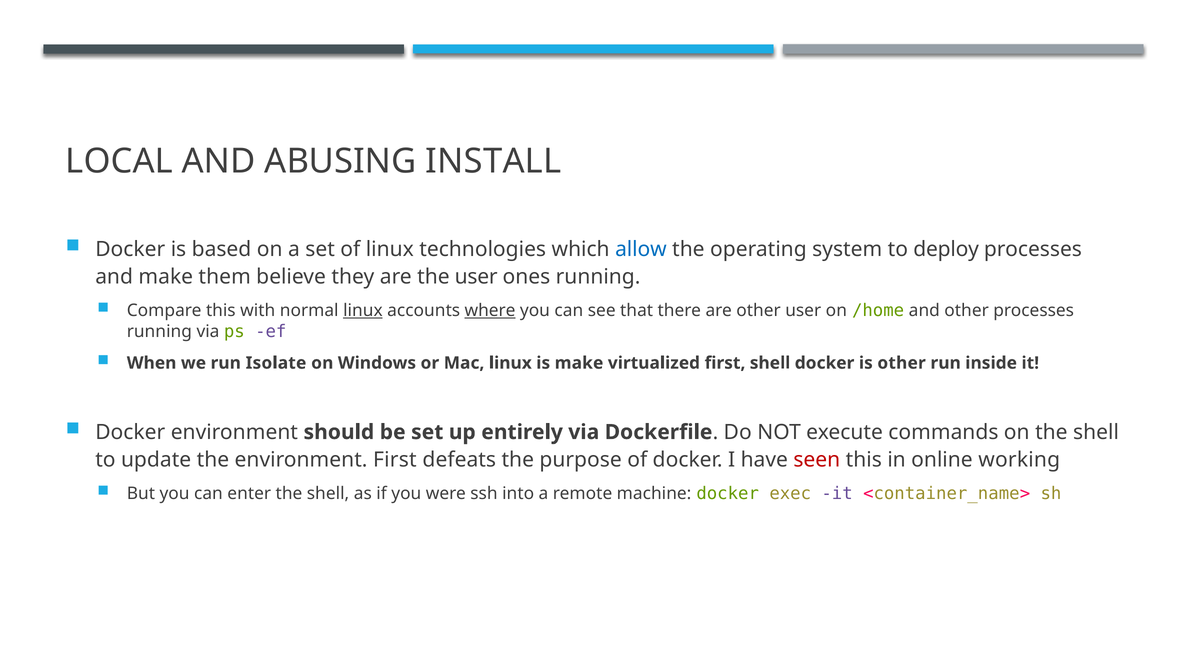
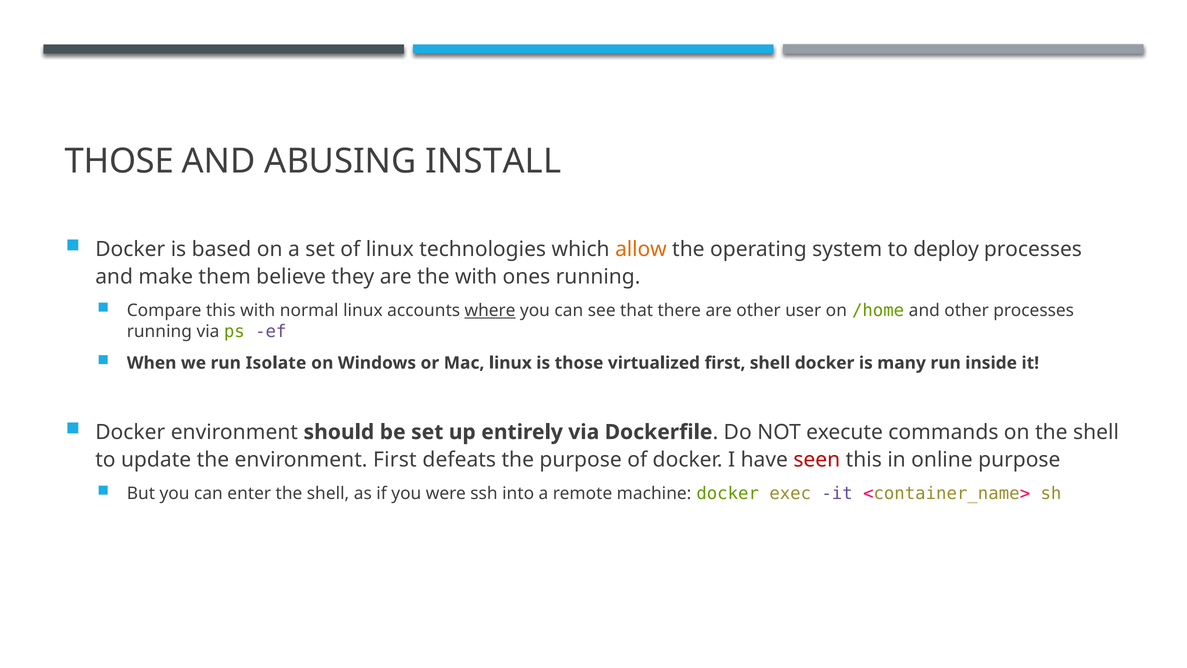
LOCAL: LOCAL -> THOSE (119, 161)
allow colour: blue -> orange (641, 249)
the user: user -> with (476, 277)
linux underline: present -> none (363, 310)
is make: make -> those (579, 363)
is other: other -> many (902, 363)
online working: working -> purpose (1019, 460)
